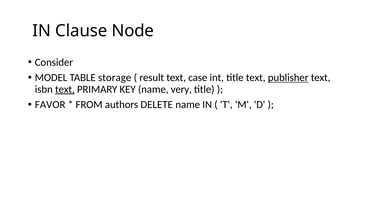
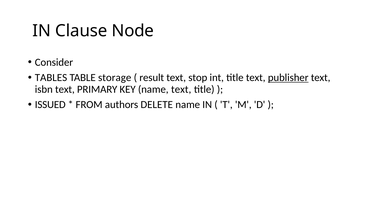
MODEL: MODEL -> TABLES (51, 77)
case: case -> stop (198, 77)
text underline: present -> none (65, 89)
name very: very -> text (181, 89)
FAVOR: FAVOR -> ISSUED (50, 104)
